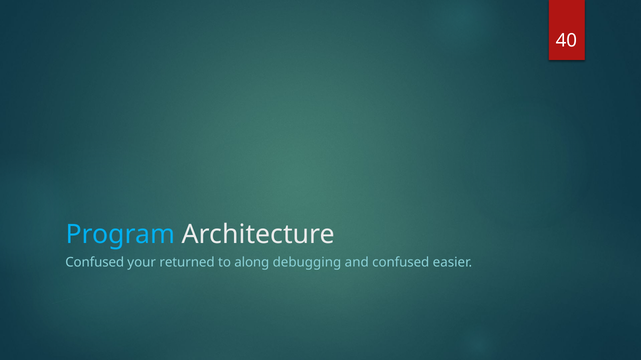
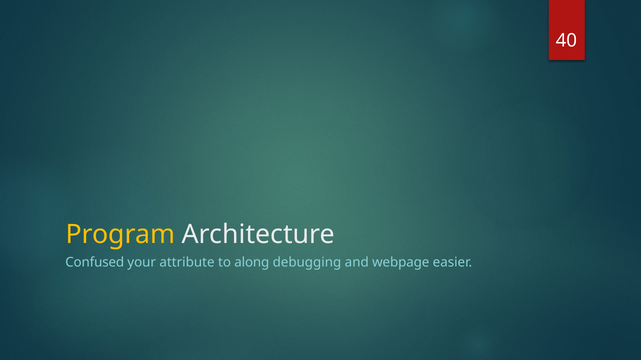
Program colour: light blue -> yellow (120, 235)
returned: returned -> attribute (187, 263)
and confused: confused -> webpage (401, 263)
